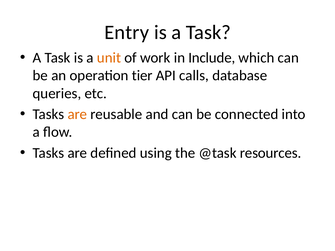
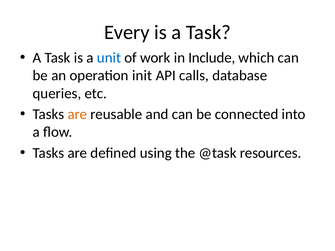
Entry: Entry -> Every (127, 32)
unit colour: orange -> blue (109, 58)
tier: tier -> init (142, 76)
